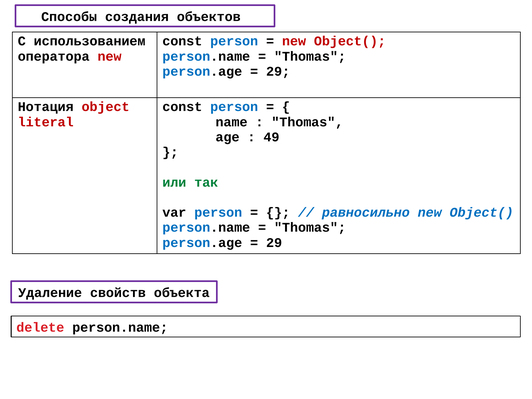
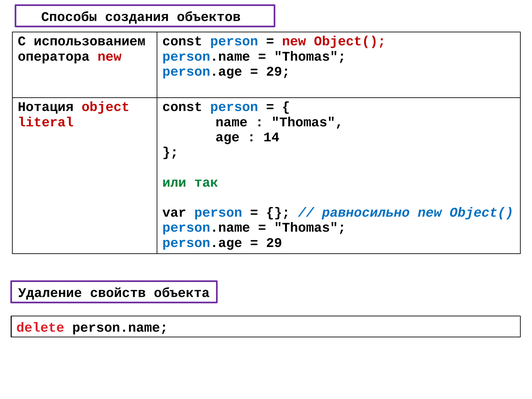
49: 49 -> 14 (271, 137)
